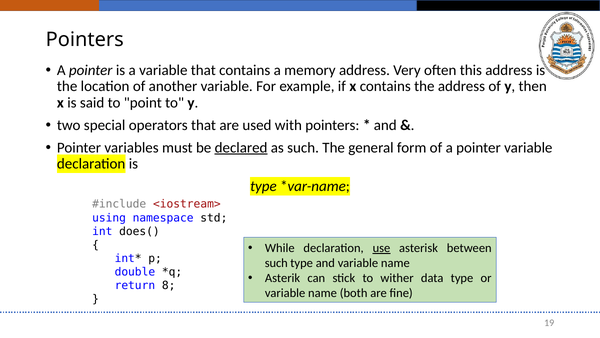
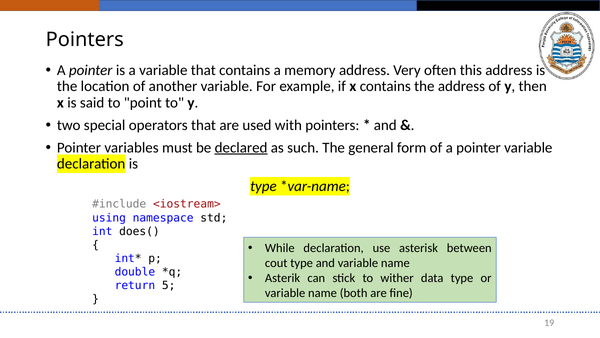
use underline: present -> none (381, 248)
such: such -> cout (276, 263)
8: 8 -> 5 (169, 285)
